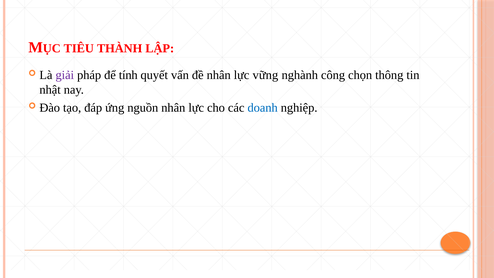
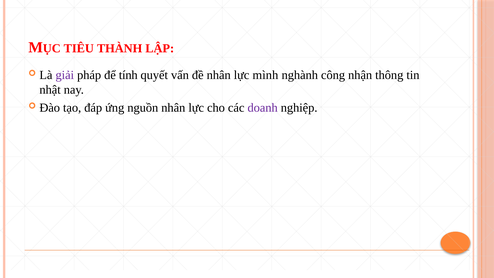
vững: vững -> mình (265, 75)
chọn: chọn -> nhận (360, 75)
doanh colour: blue -> purple (263, 108)
